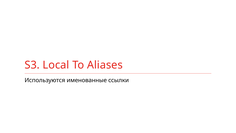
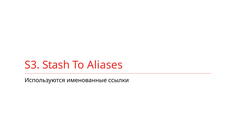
Local: Local -> Stash (56, 65)
